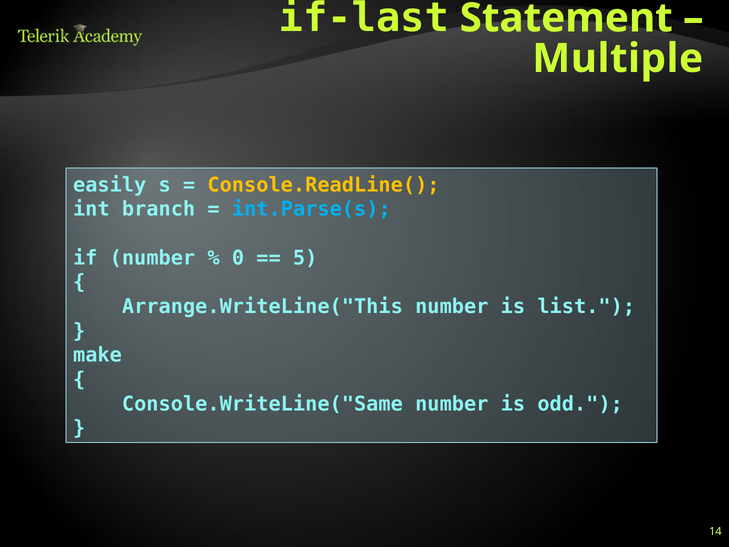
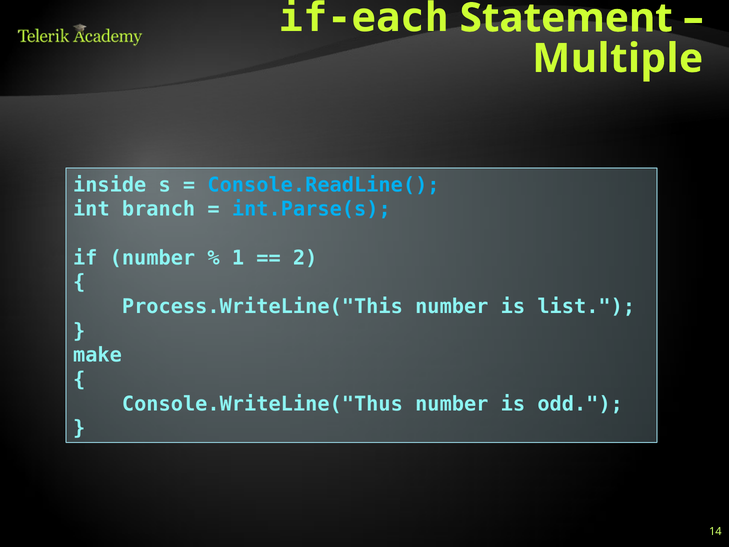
if-last: if-last -> if-each (364, 18)
easily: easily -> inside (110, 185)
Console.ReadLine( colour: yellow -> light blue (323, 185)
0: 0 -> 1 (238, 258)
5: 5 -> 2 (305, 258)
Arrange.WriteLine("This: Arrange.WriteLine("This -> Process.WriteLine("This (262, 306)
Console.WriteLine("Same: Console.WriteLine("Same -> Console.WriteLine("Thus (262, 404)
